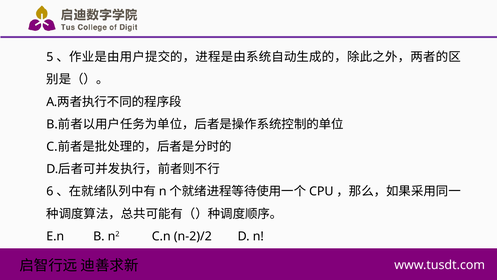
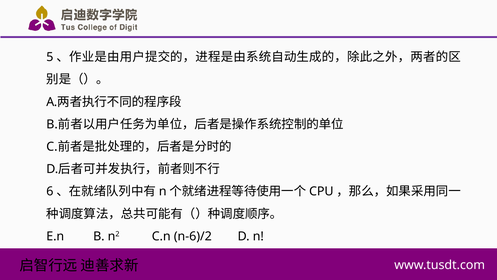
n-2)/2: n-2)/2 -> n-6)/2 (193, 236)
